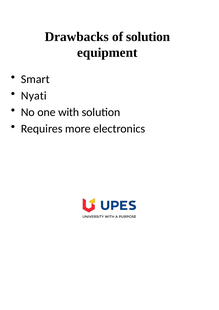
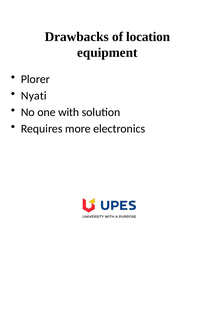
of solution: solution -> location (148, 37)
Smart: Smart -> Plorer (35, 79)
